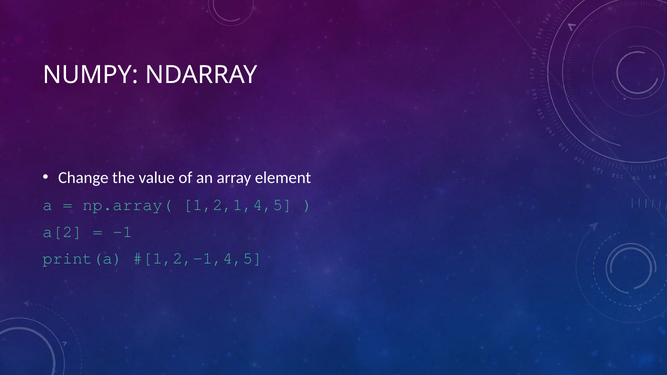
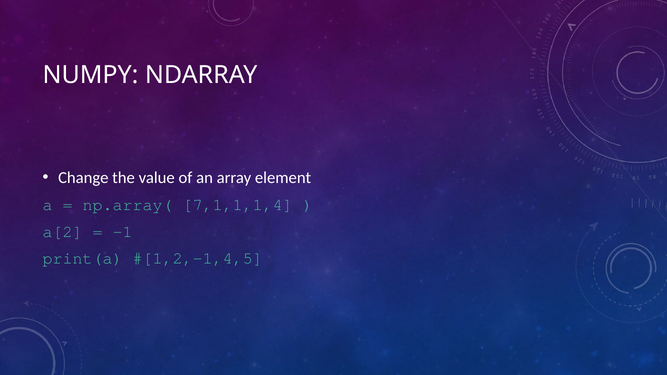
1,2,1,4,5: 1,2,1,4,5 -> 7,1,1,1,4 (238, 205)
